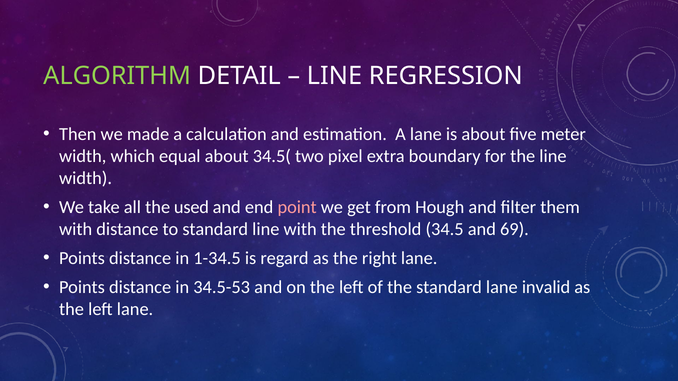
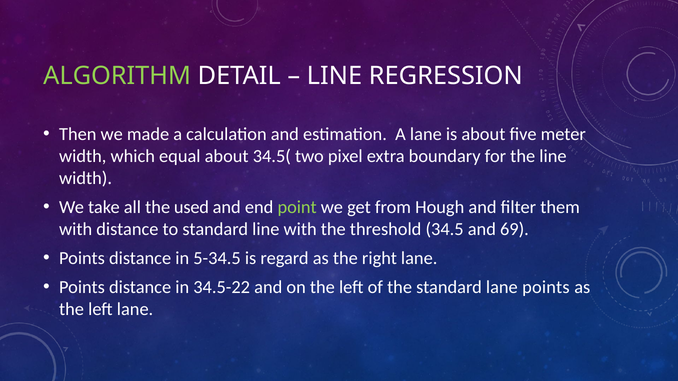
point colour: pink -> light green (297, 207)
1-34.5: 1-34.5 -> 5-34.5 (217, 258)
34.5-53: 34.5-53 -> 34.5-22 (222, 288)
lane invalid: invalid -> points (546, 288)
